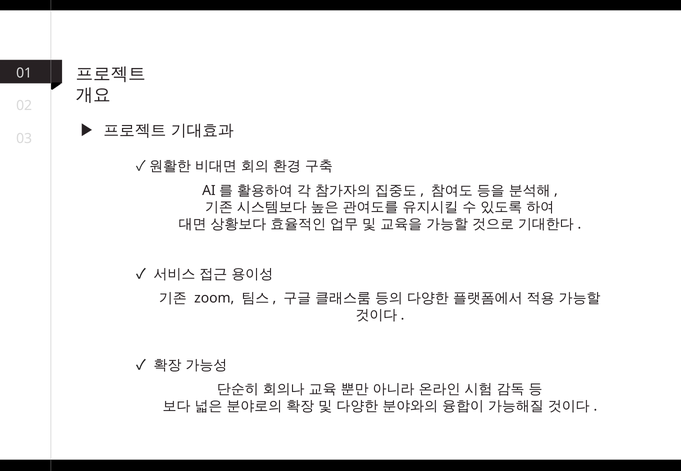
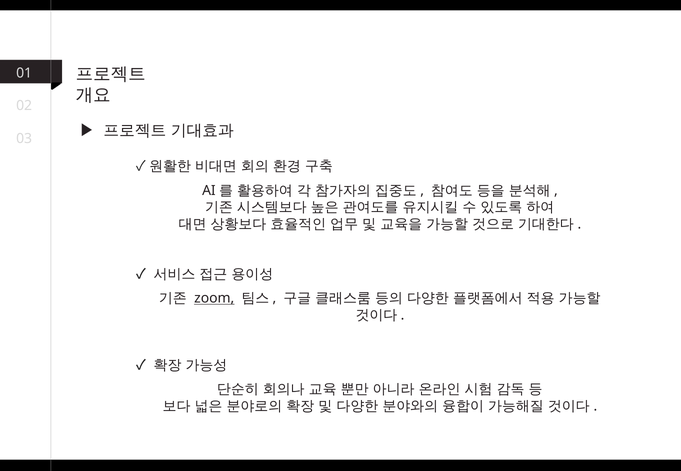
zoom underline: none -> present (214, 298)
